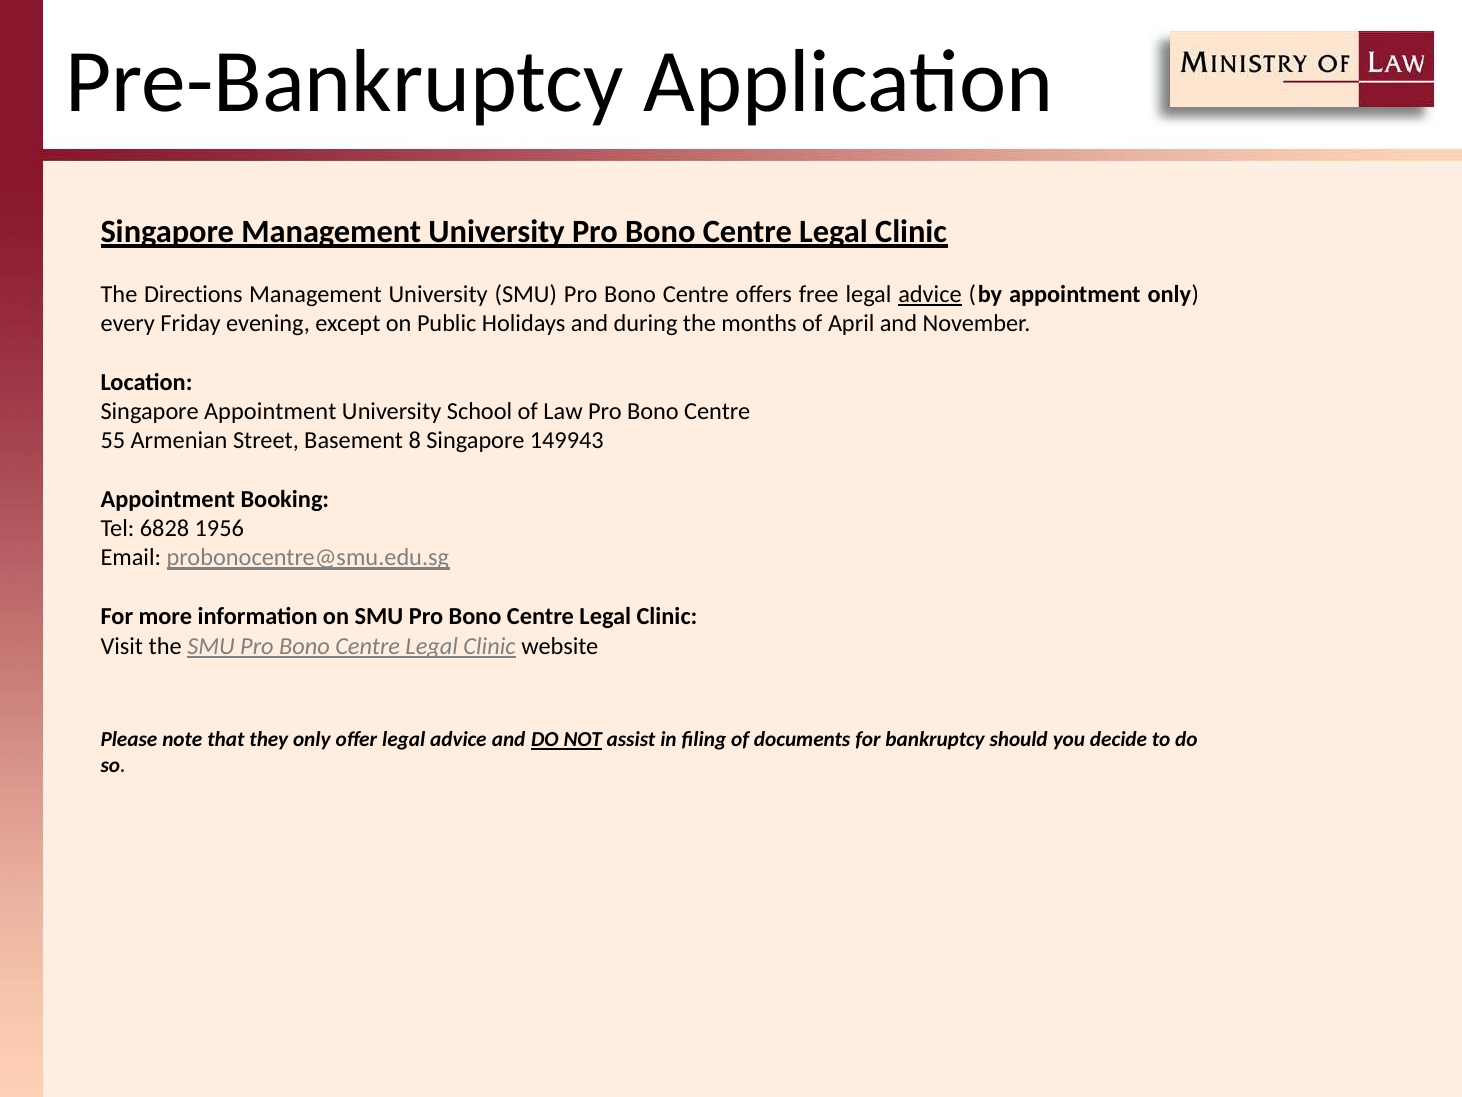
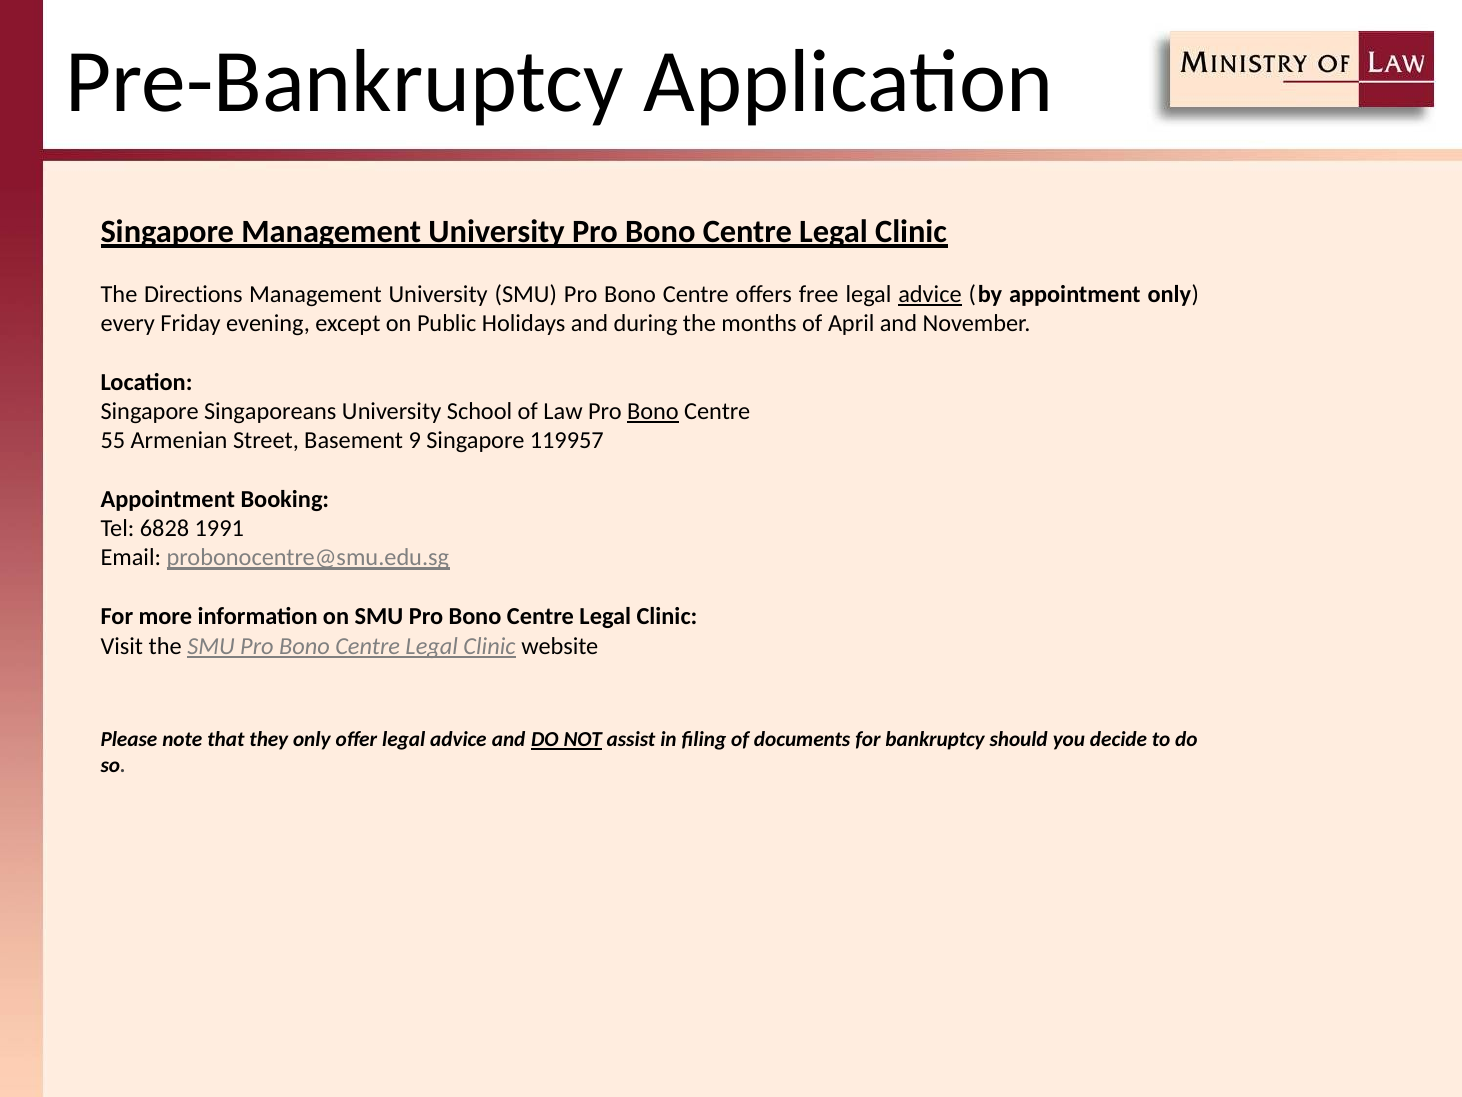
Singapore Appointment: Appointment -> Singaporeans (270, 411)
Bono underline: none -> present (653, 411)
8: 8 -> 9 (415, 441)
149943: 149943 -> 119957 (567, 441)
1956: 1956 -> 1991 (219, 528)
